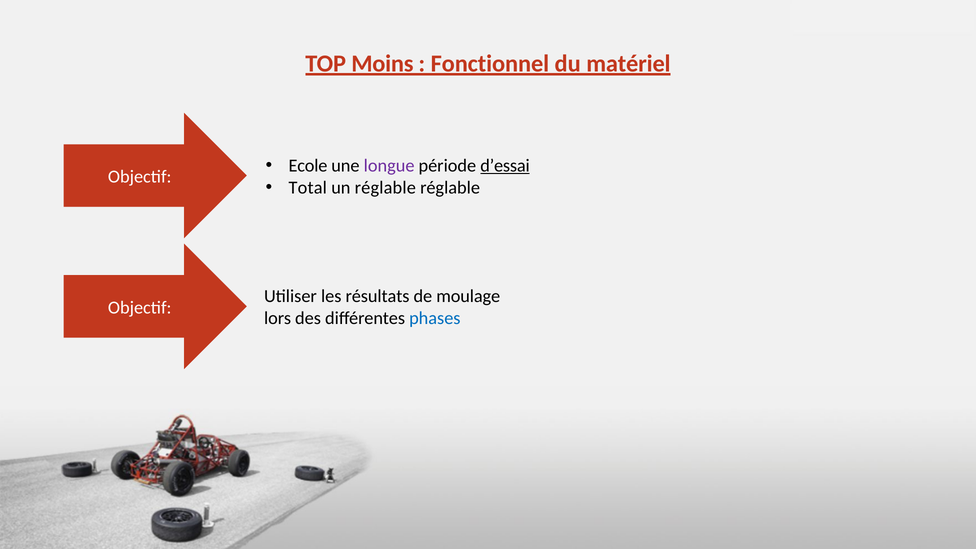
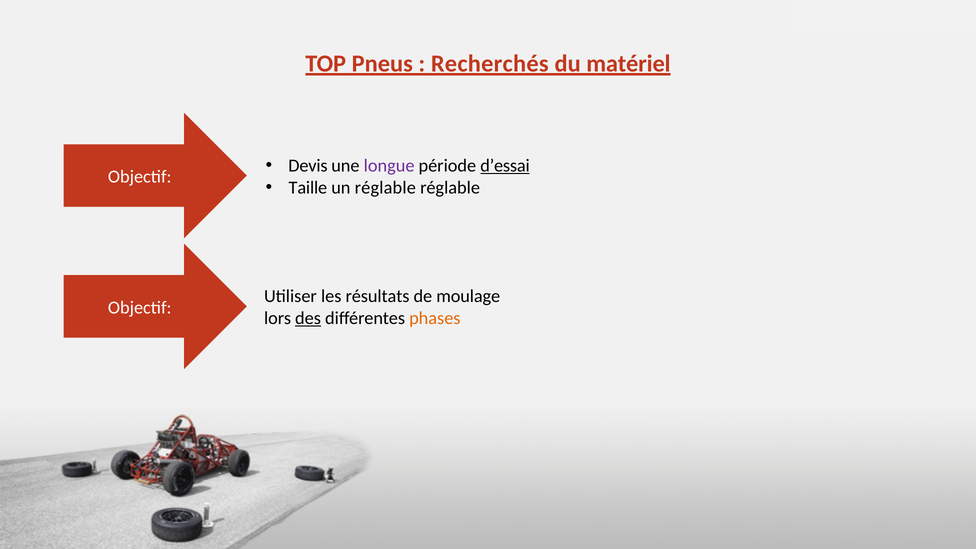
Moins: Moins -> Pneus (382, 64)
Fonctionnel: Fonctionnel -> Recherchés (490, 64)
Ecole: Ecole -> Devis (308, 166)
Total: Total -> Taille (308, 187)
des underline: none -> present (308, 318)
phases colour: blue -> orange (435, 318)
